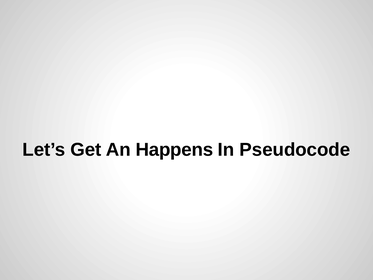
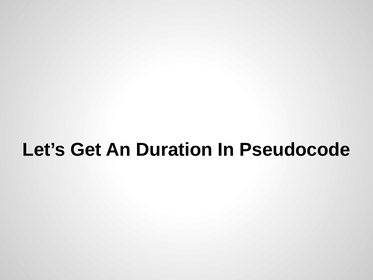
Happens: Happens -> Duration (174, 150)
